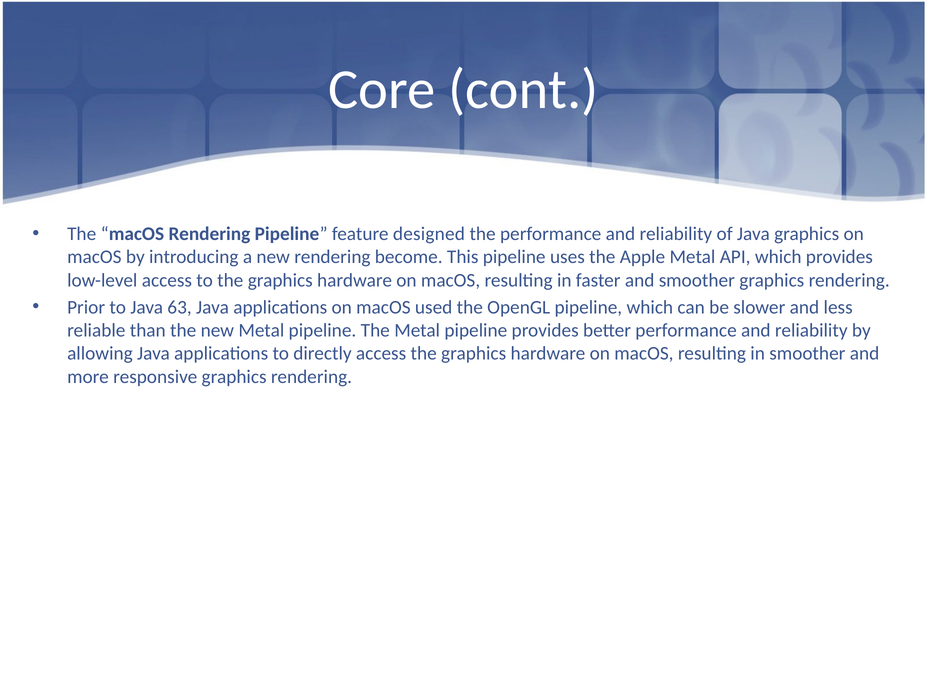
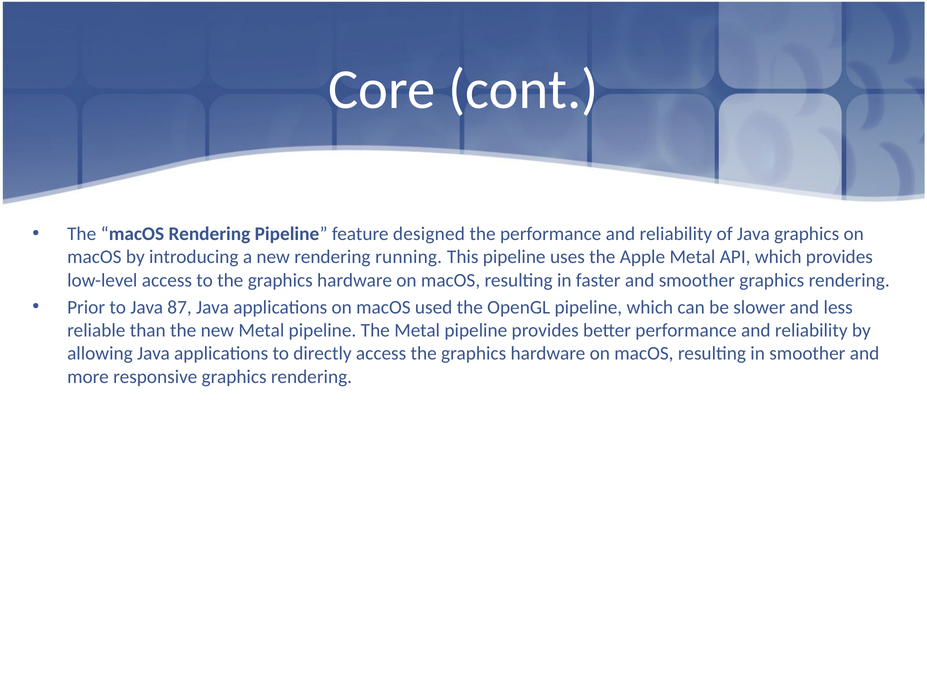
become: become -> running (409, 257)
63: 63 -> 87 (180, 307)
